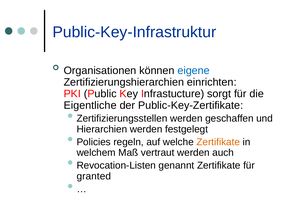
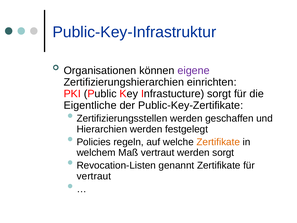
eigene colour: blue -> purple (194, 71)
werden auch: auch -> sorgt (223, 153)
granted: granted -> vertraut (94, 176)
